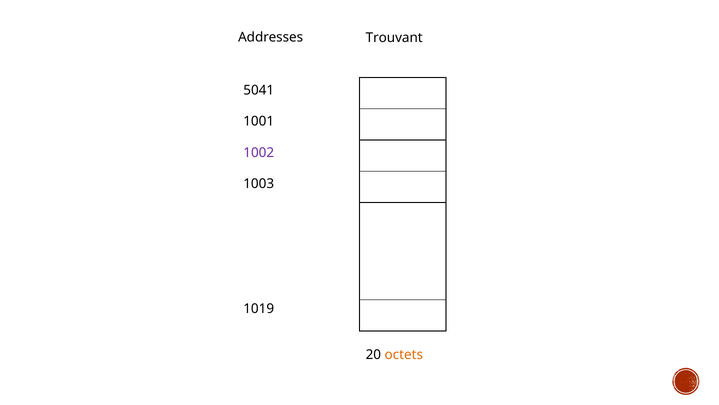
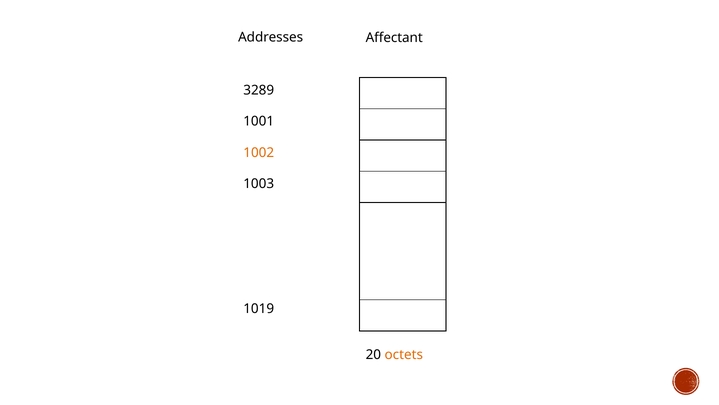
Trouvant: Trouvant -> Affectant (394, 38)
5041: 5041 -> 3289 (259, 90)
1002 colour: purple -> orange (259, 152)
